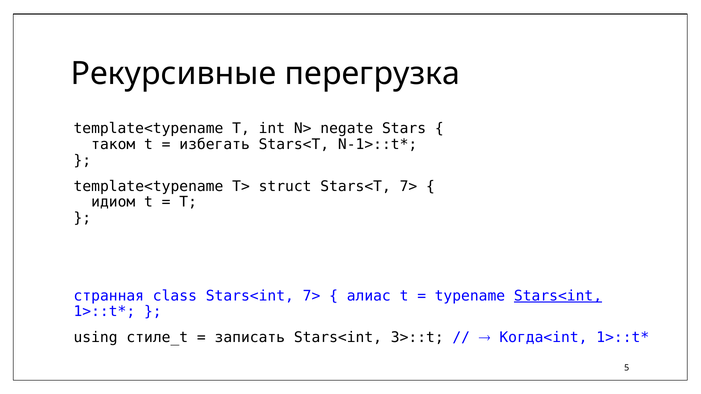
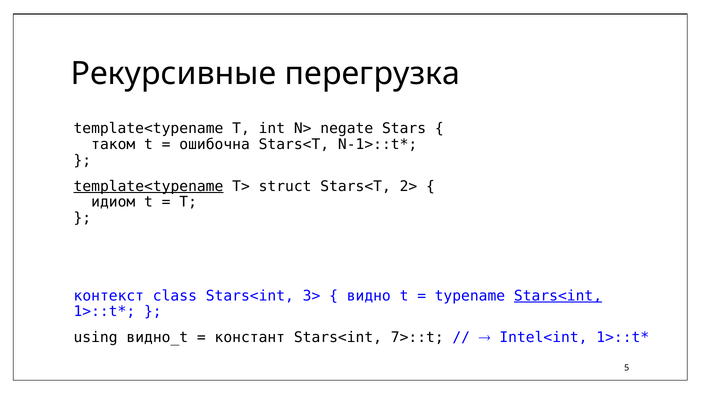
избегать: избегать -> ошибочна (215, 145)
template<typename underline: none -> present (148, 186)
Stars<T 7>: 7> -> 2> (408, 186)
странная: странная -> контекст (109, 296)
Stars<int 7>: 7> -> 3> (312, 296)
алиас: алиас -> видно (369, 296)
стиле_t: стиле_t -> видно_t (157, 338)
записать: записать -> констант (250, 338)
3>::t: 3>::t -> 7>::t (417, 338)
Когда<int: Когда<int -> Intel<int (543, 338)
